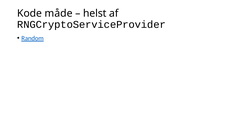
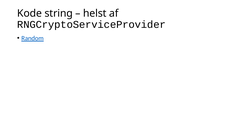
måde: måde -> string (59, 13)
